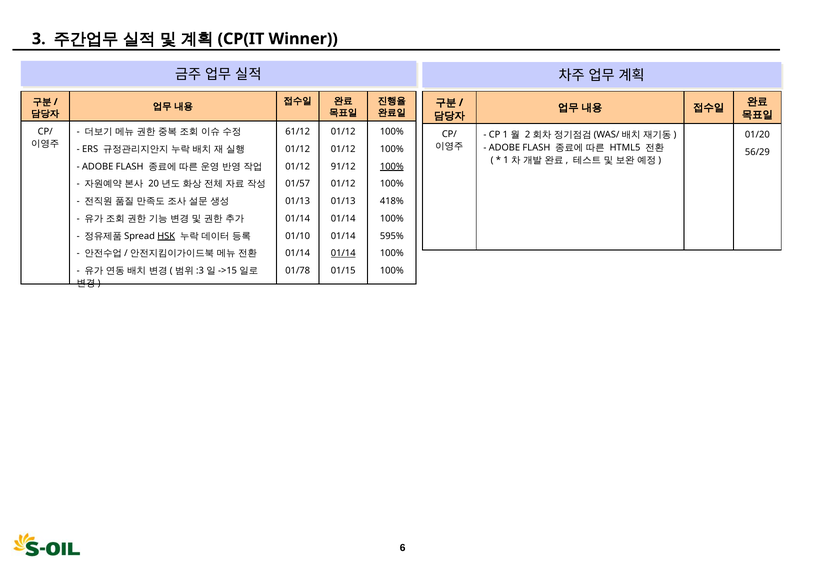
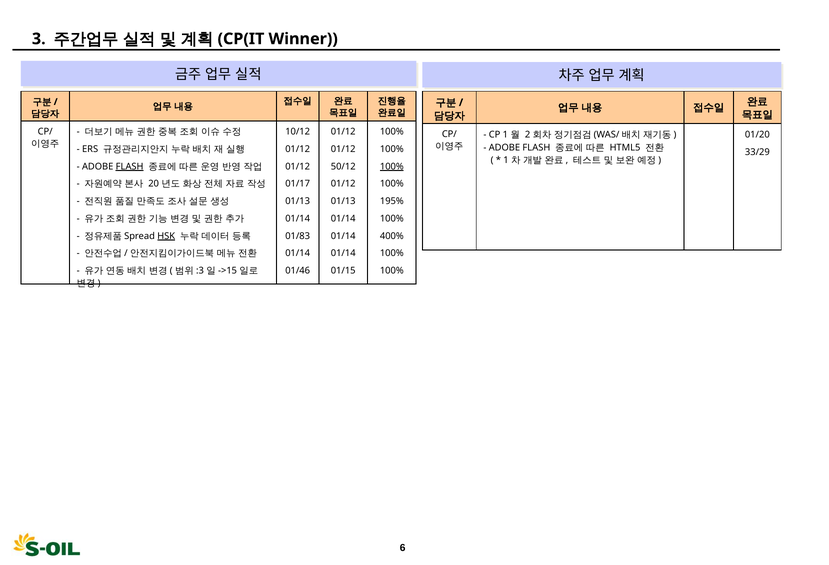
61/12: 61/12 -> 10/12 (298, 132)
56/29: 56/29 -> 33/29 (757, 152)
FLASH underline: none -> present (130, 166)
91/12: 91/12 -> 50/12 (343, 166)
01/57: 01/57 -> 01/17 (298, 184)
418%: 418% -> 195% (392, 201)
01/10: 01/10 -> 01/83 (298, 236)
595%: 595% -> 400% (392, 236)
01/14 underline: present -> none (343, 253)
01/78: 01/78 -> 01/46 (298, 271)
